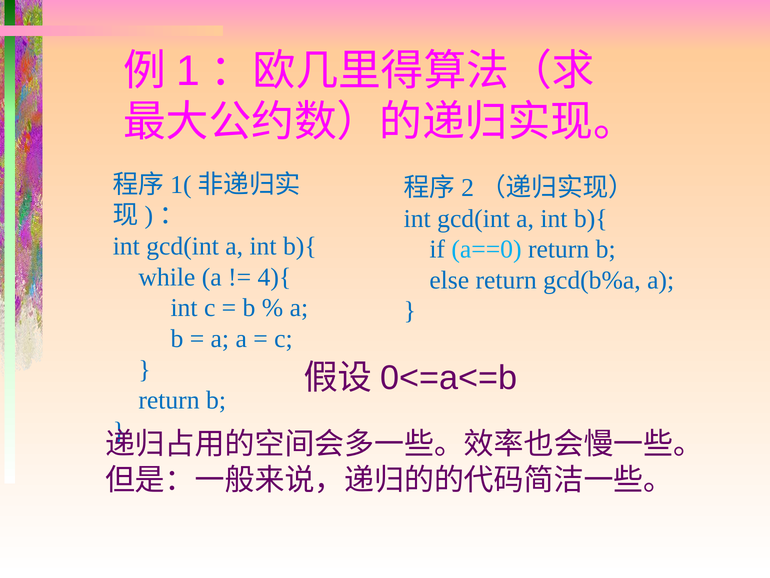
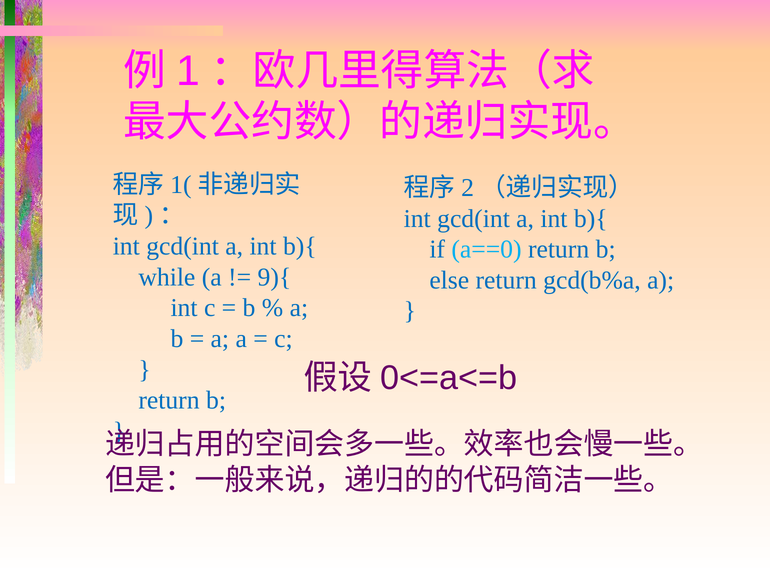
4){: 4){ -> 9){ (274, 277)
